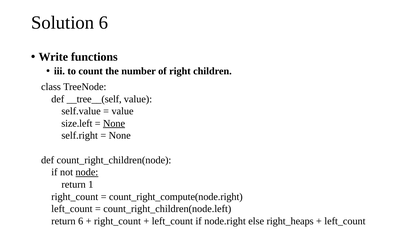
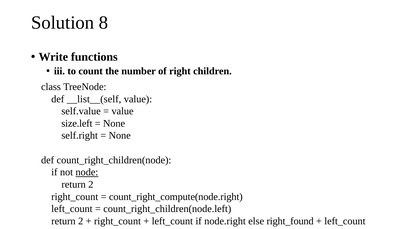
Solution 6: 6 -> 8 (104, 23)
__tree__(self: __tree__(self -> __list__(self (94, 99)
None underline: present -> none (114, 123)
1: 1 -> 2 (91, 184)
6: 6 -> 2 (81, 221)
right_heaps: right_heaps -> right_found (290, 221)
